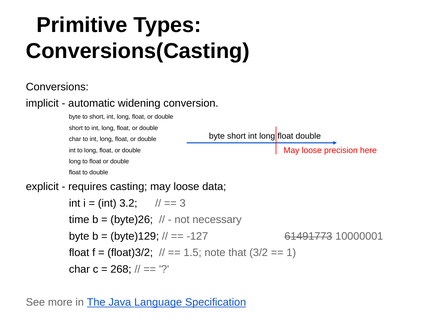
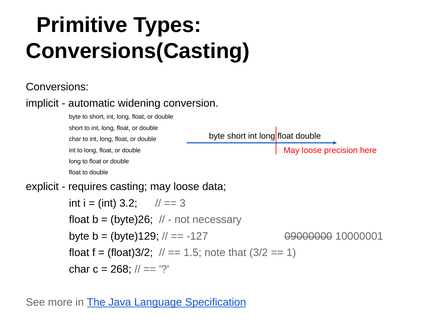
time: time -> float (79, 220)
61491773: 61491773 -> 09000000 (308, 236)
